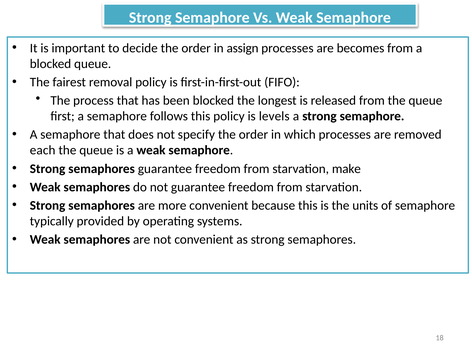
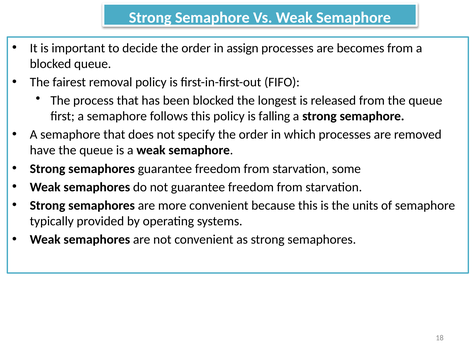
levels: levels -> falling (274, 116)
each: each -> have (43, 150)
make: make -> some (346, 169)
